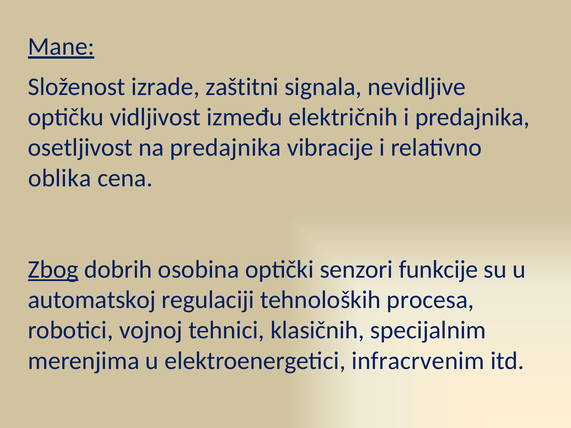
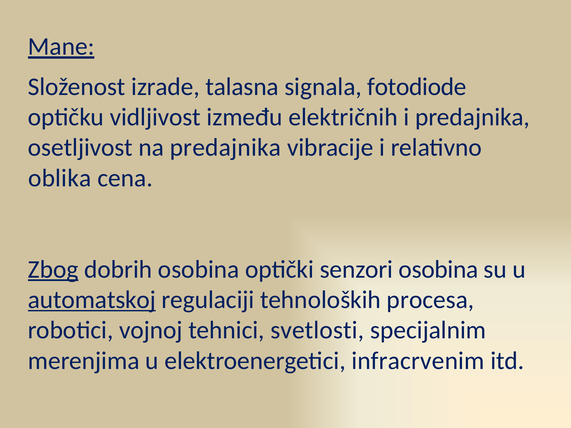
zaštitni: zaštitni -> talasna (242, 87)
nevidljive: nevidljive -> fotodiode (417, 87)
senzori funkcije: funkcije -> osobina (438, 269)
automatskoj underline: none -> present (92, 300)
klasičnih: klasičnih -> svetlosti (317, 330)
